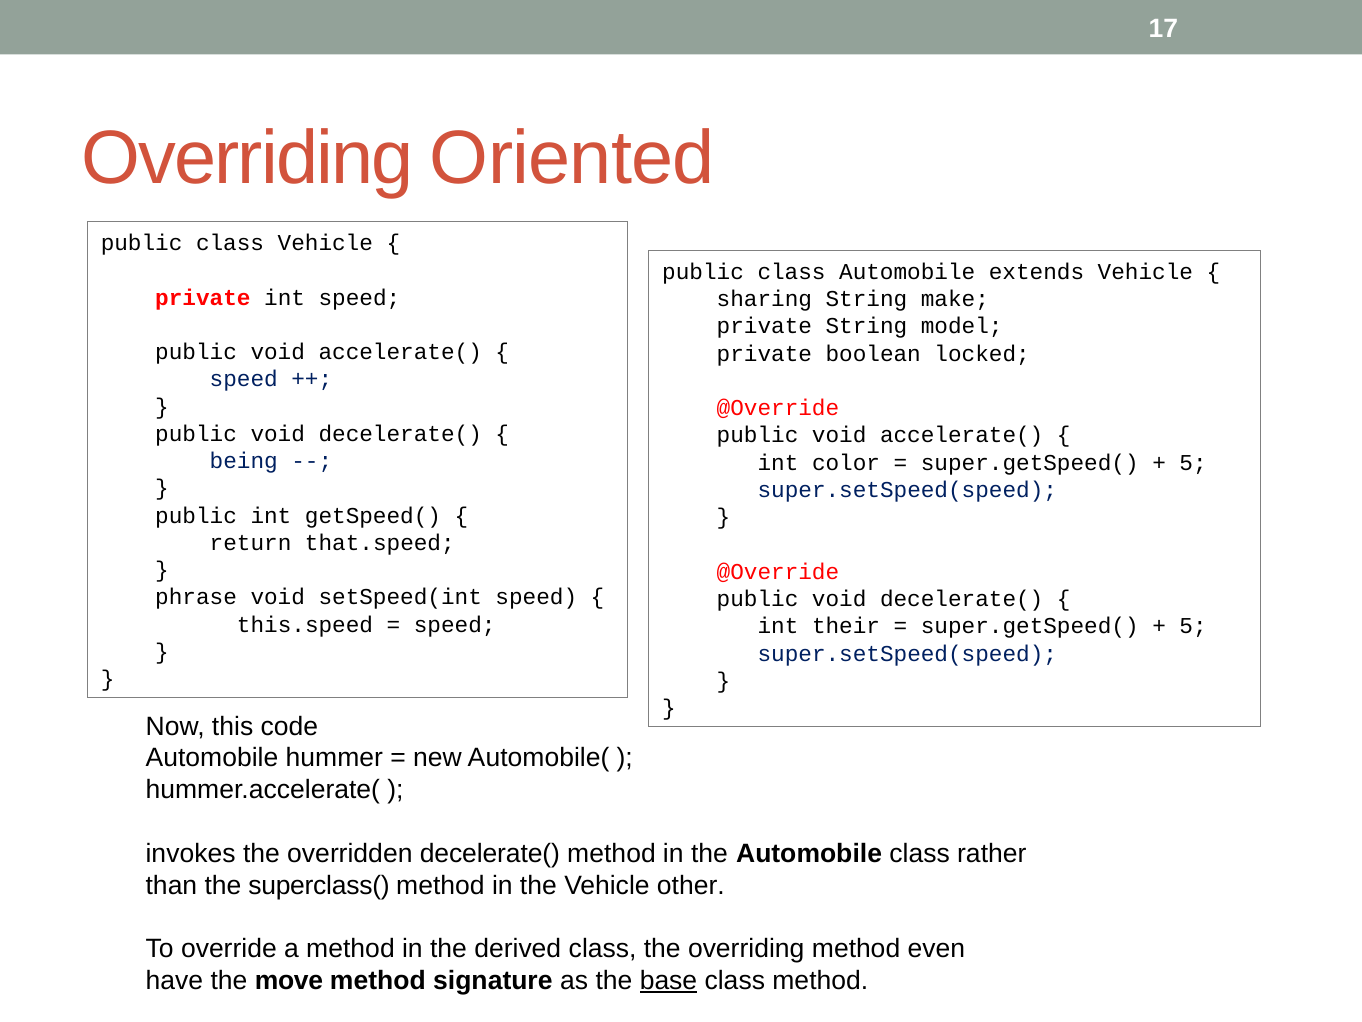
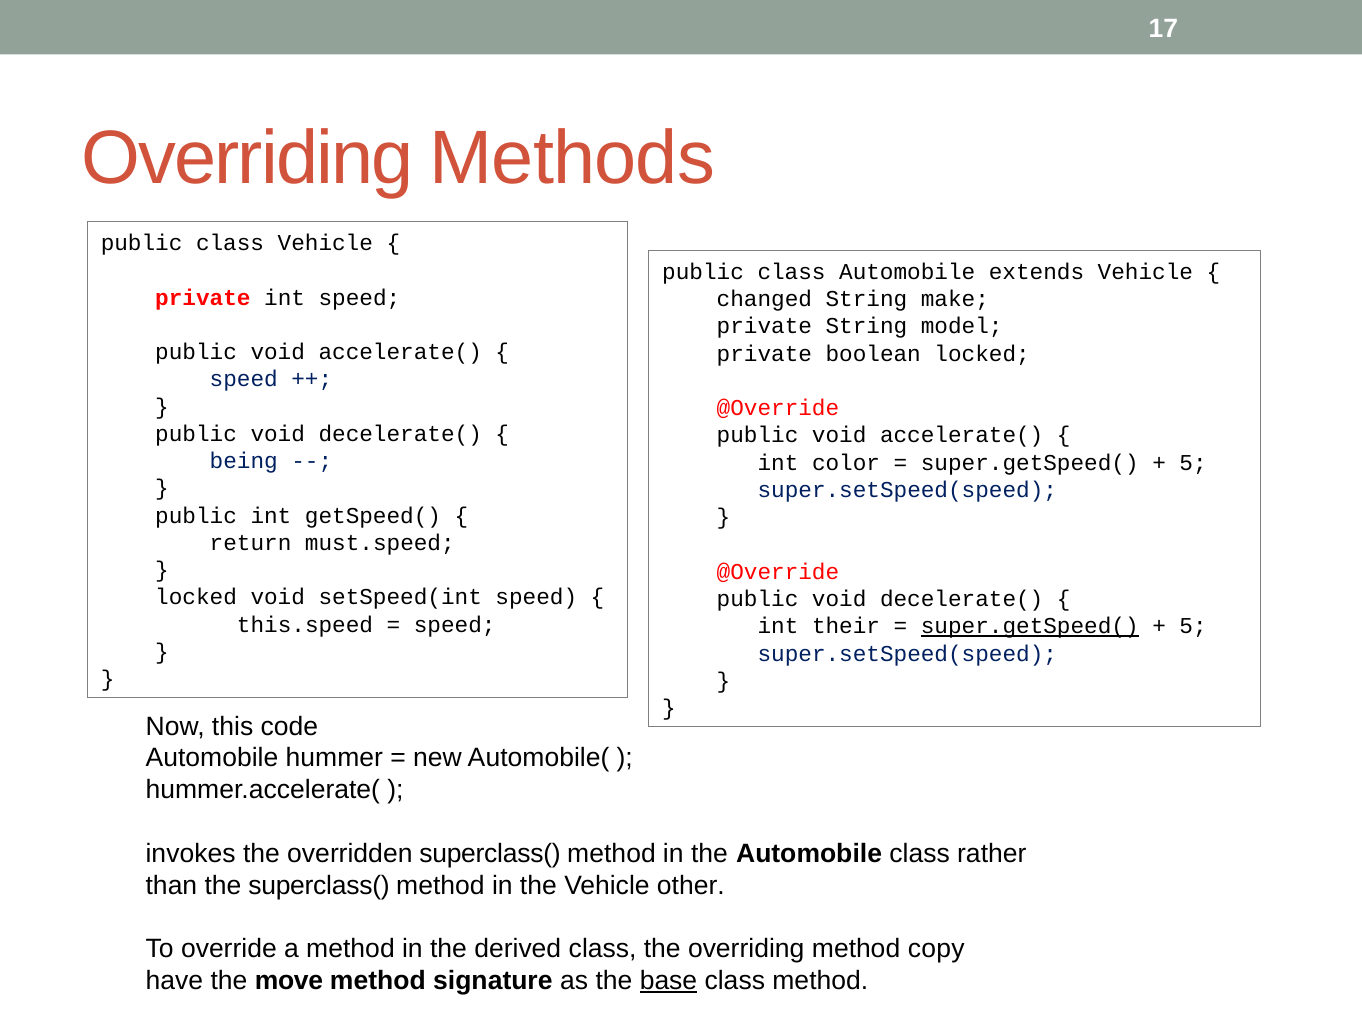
Oriented: Oriented -> Methods (572, 159)
sharing: sharing -> changed (764, 299)
that.speed: that.speed -> must.speed (380, 543)
phrase: phrase -> locked (196, 597)
super.getSpeed( underline: none -> present (1030, 626)
overridden decelerate(: decelerate( -> superclass( (490, 853)
even: even -> copy (936, 949)
